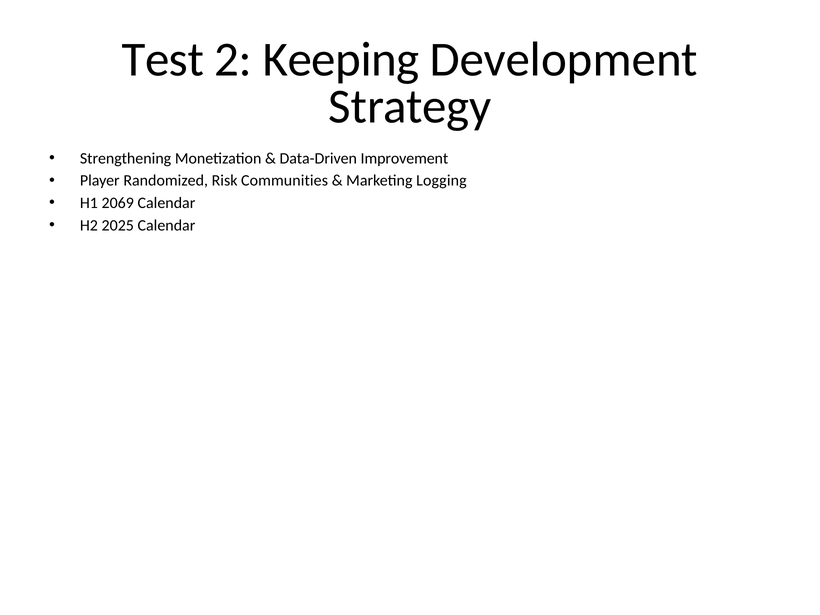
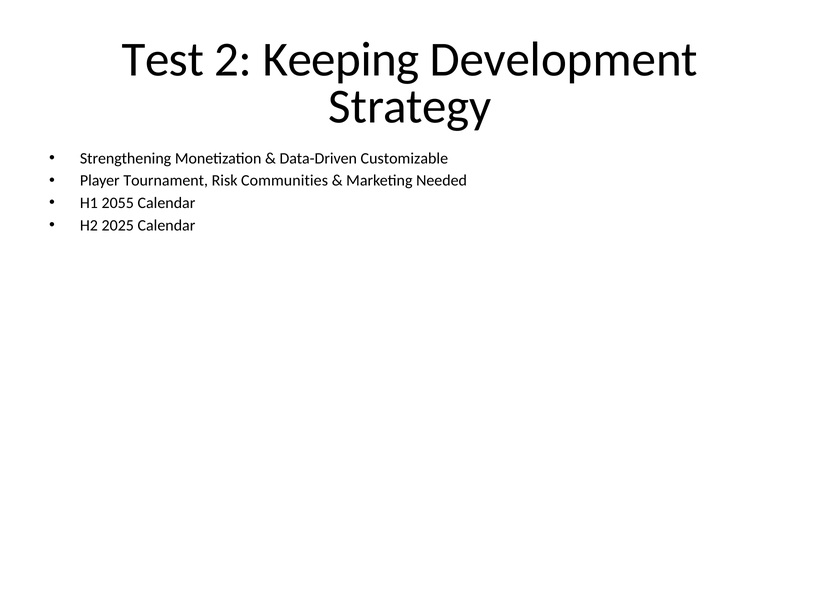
Improvement: Improvement -> Customizable (404, 158)
Randomized: Randomized -> Tournament (166, 181)
Logging: Logging -> Needed (442, 181)
2069: 2069 -> 2055 (118, 203)
